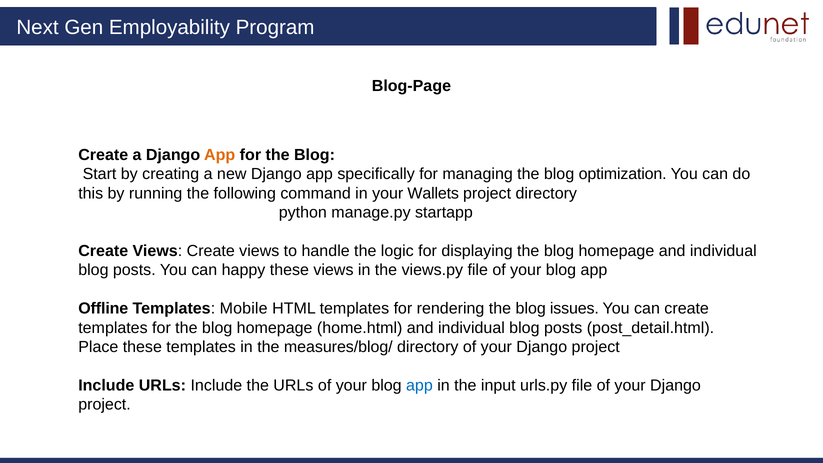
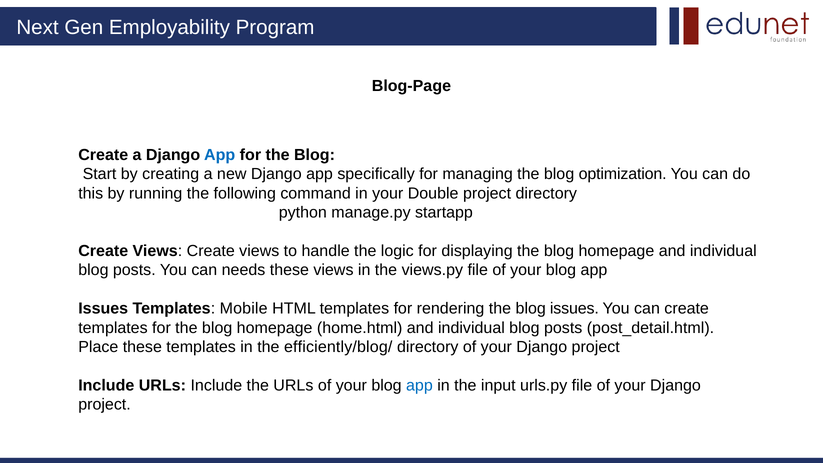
App colour: orange -> blue (220, 155)
Wallets: Wallets -> Double (433, 193)
happy: happy -> needs (244, 270)
Offline: Offline -> Issues (103, 308)
measures/blog/: measures/blog/ -> efficiently/blog/ (338, 347)
